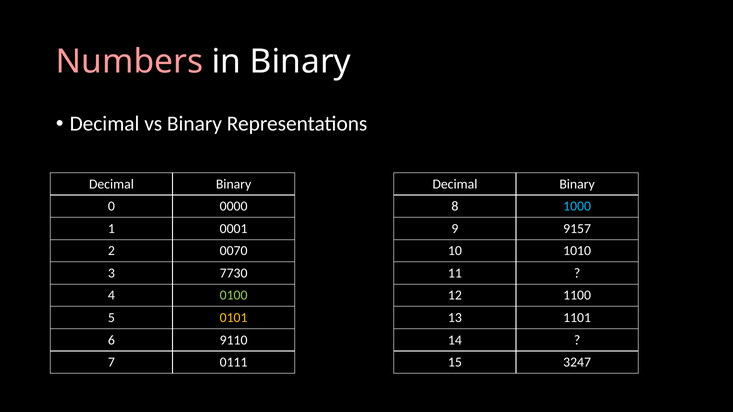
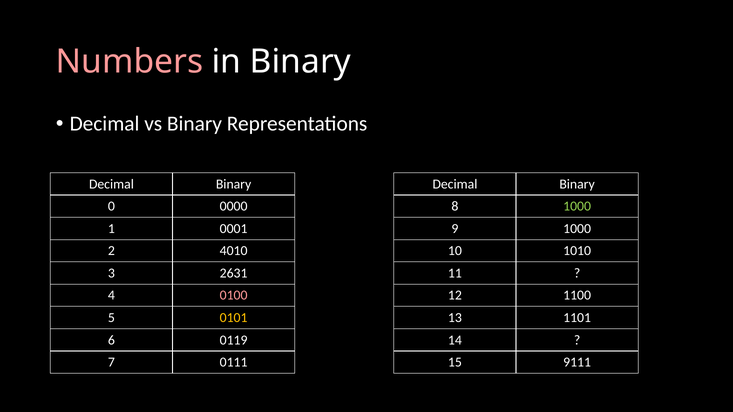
1000 colour: light blue -> light green (577, 206)
9 9157: 9157 -> 1000 (577, 229)
0070: 0070 -> 4010 (234, 251)
7730: 7730 -> 2631 (234, 273)
0100 colour: light green -> pink (234, 296)
9110: 9110 -> 0119 (234, 340)
3247: 3247 -> 9111 (577, 363)
